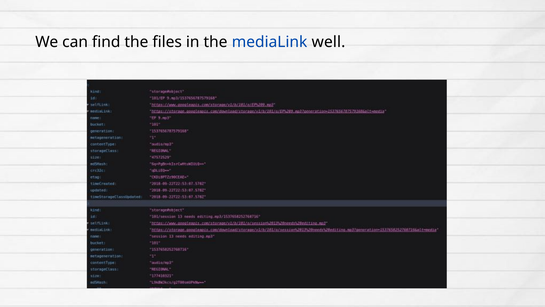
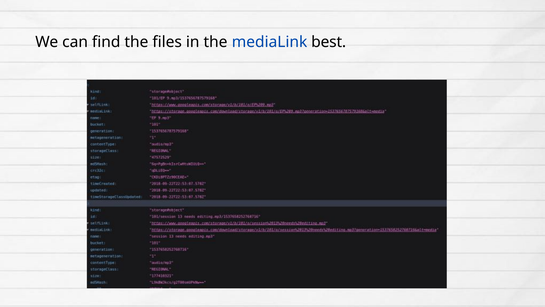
well: well -> best (329, 42)
